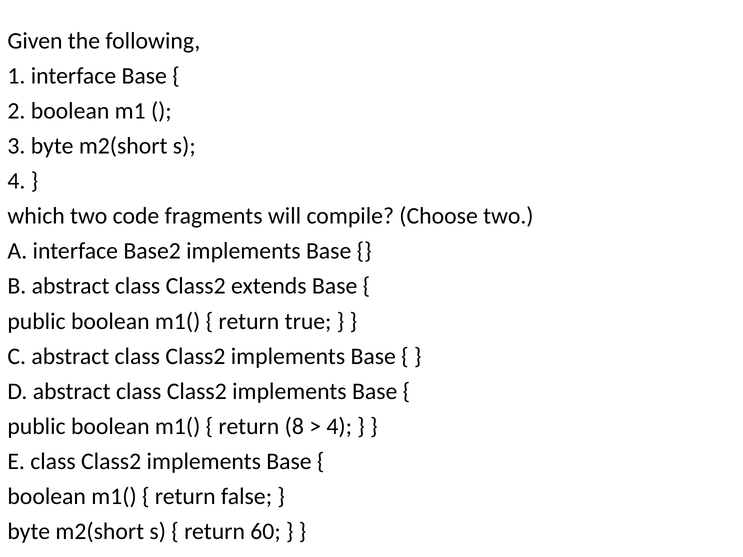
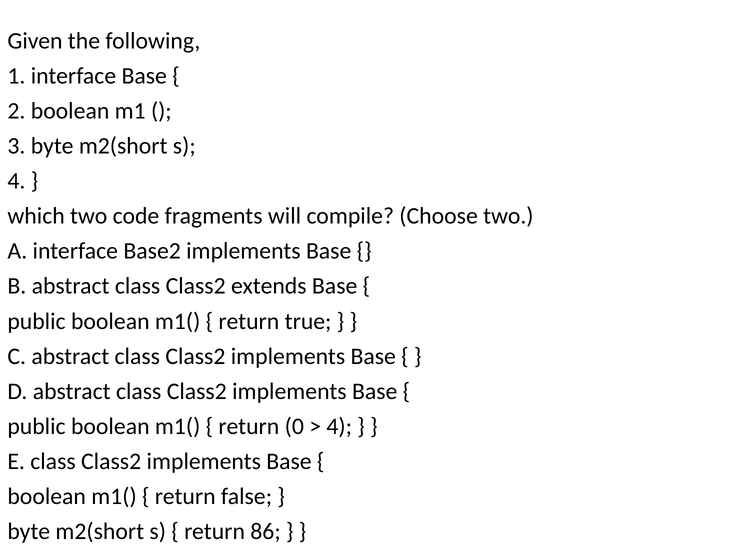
8: 8 -> 0 (294, 427)
60: 60 -> 86 (266, 532)
